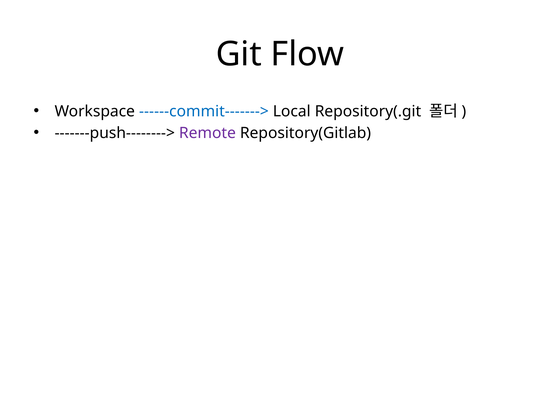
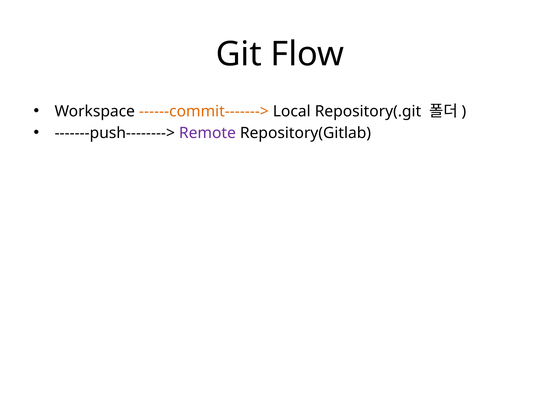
------commit-------> colour: blue -> orange (204, 111)
